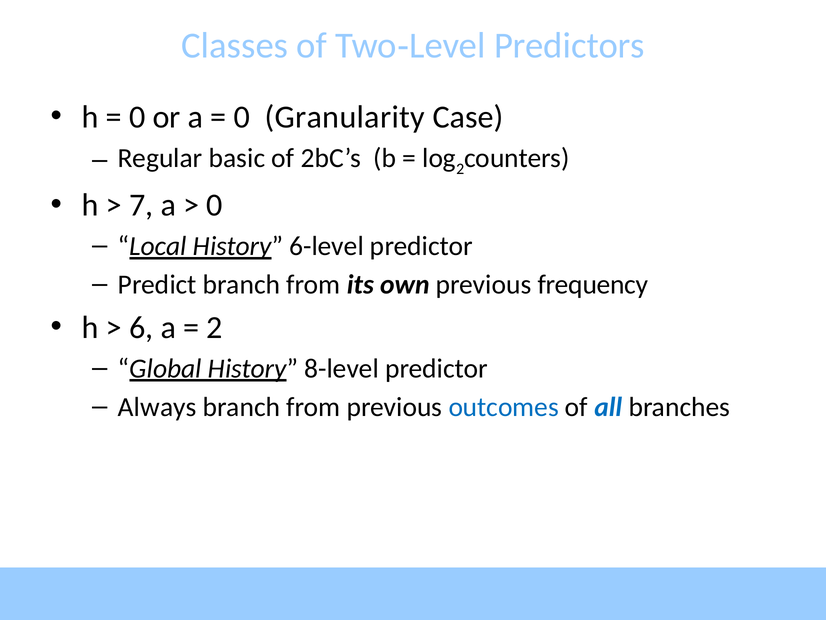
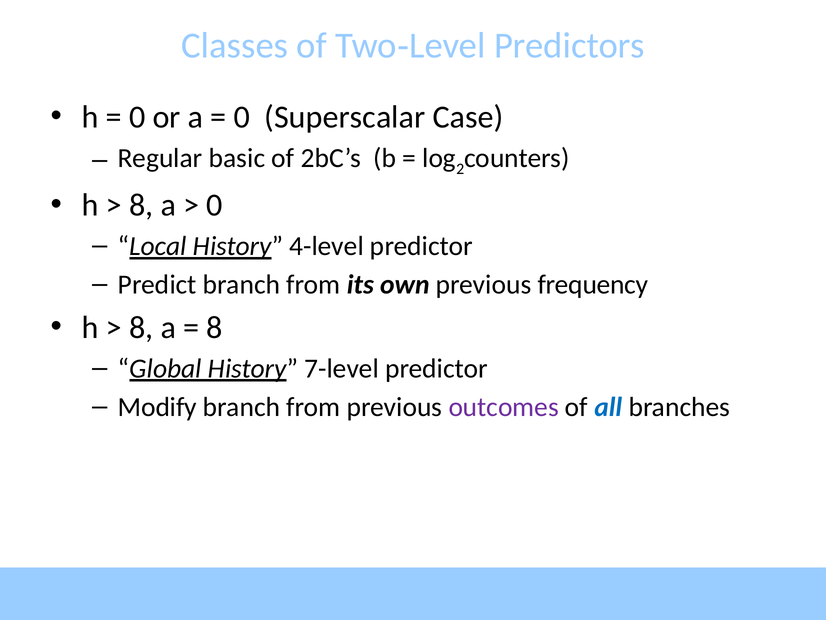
Granularity: Granularity -> Superscalar (345, 117)
7: 7 -> 8 (141, 205)
6-level: 6-level -> 4-level (327, 246)
6: 6 -> 8 (141, 327)
2: 2 -> 8 (214, 327)
8-level: 8-level -> 7-level (342, 368)
Always: Always -> Modify (157, 407)
outcomes colour: blue -> purple (504, 407)
